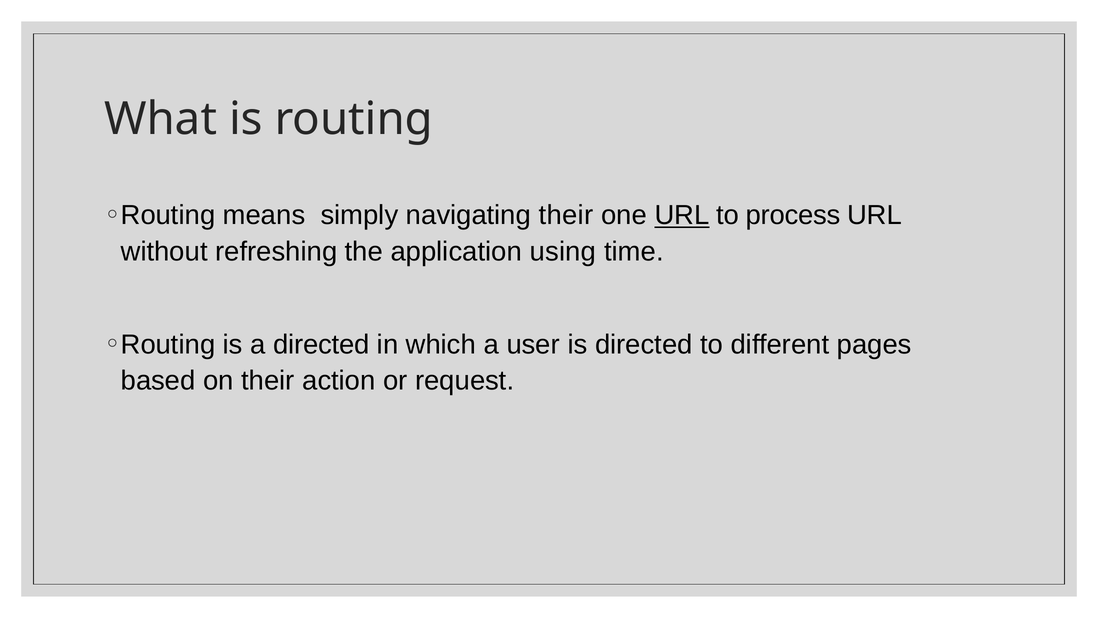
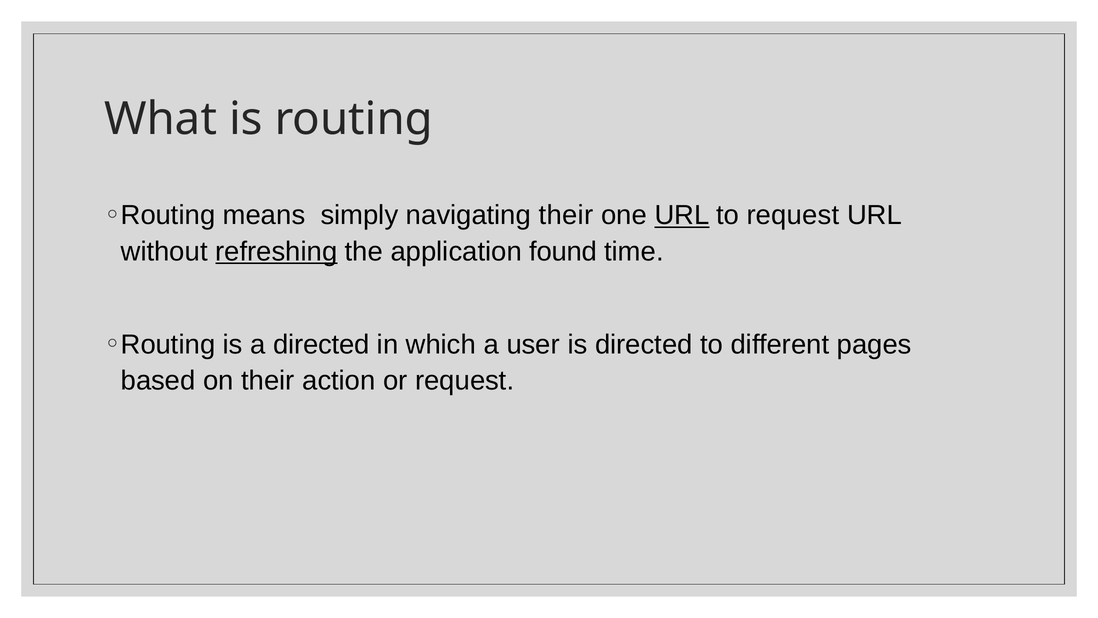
to process: process -> request (793, 215)
refreshing underline: none -> present (276, 251)
using: using -> found (563, 251)
